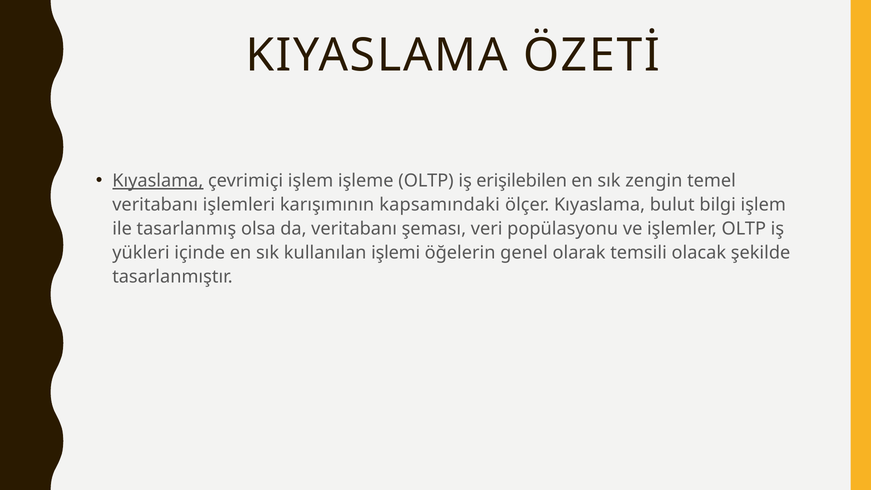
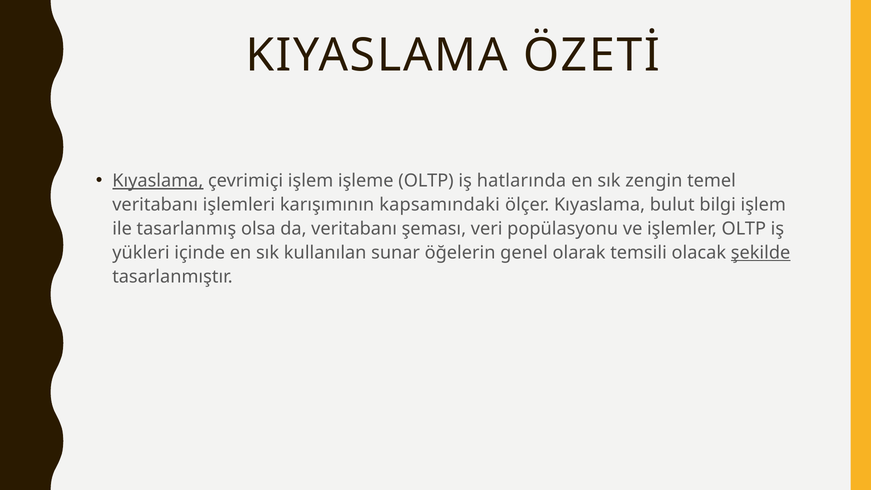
erişilebilen: erişilebilen -> hatlarında (521, 181)
işlemi: işlemi -> sunar (396, 253)
şekilde underline: none -> present (761, 253)
